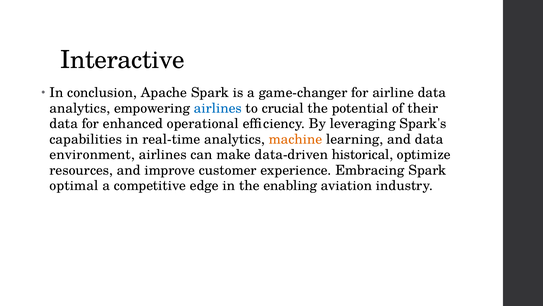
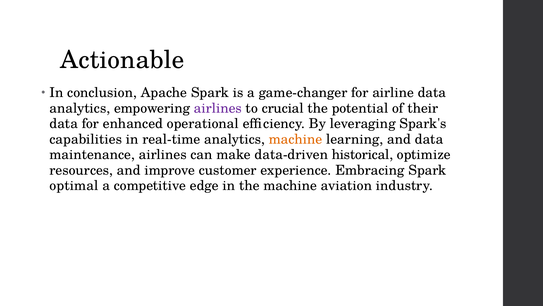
Interactive: Interactive -> Actionable (122, 60)
airlines colour: blue -> purple (218, 108)
environment: environment -> maintenance (92, 154)
the enabling: enabling -> machine (290, 185)
